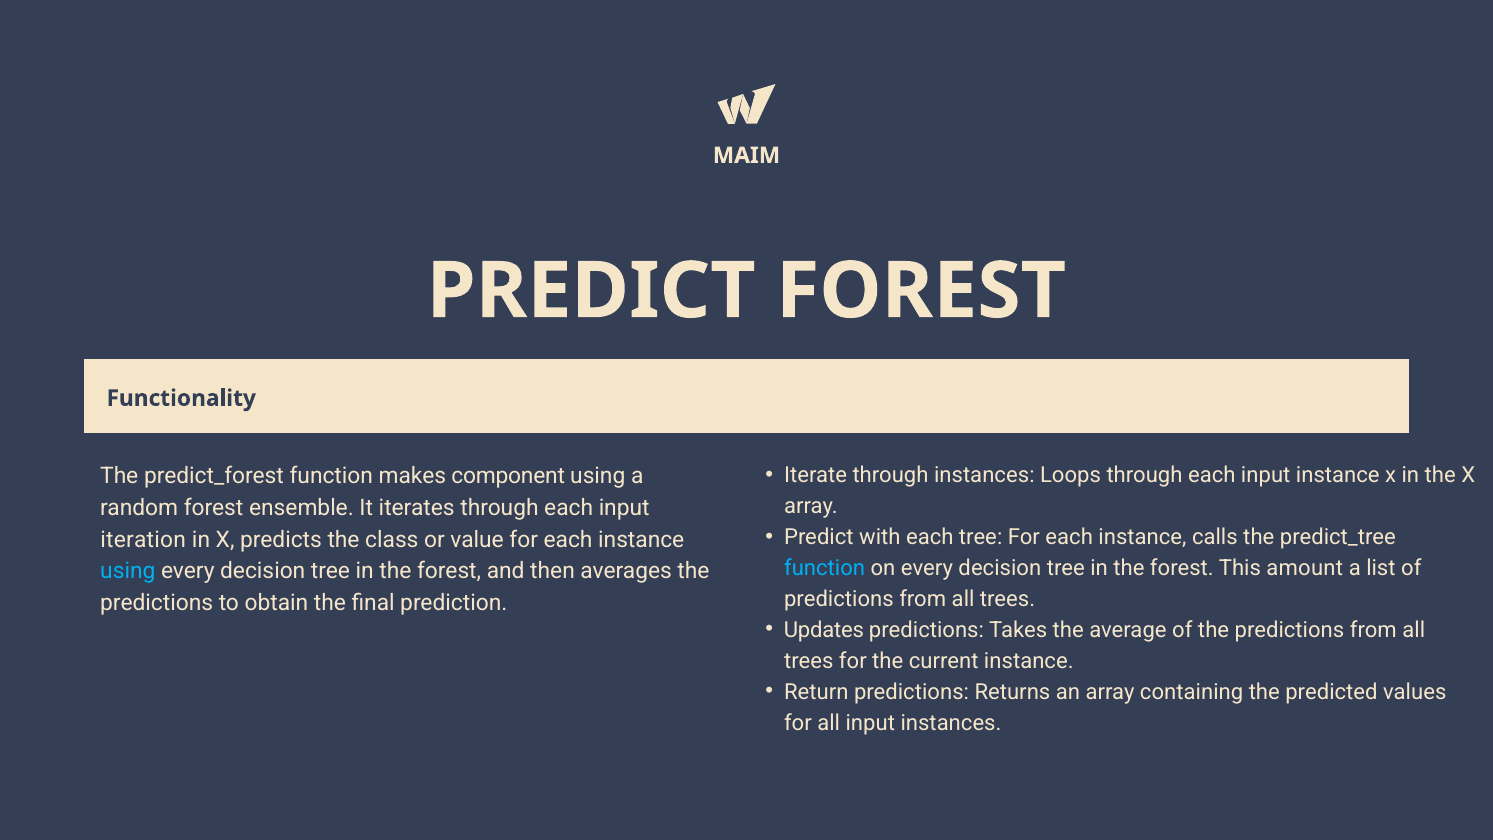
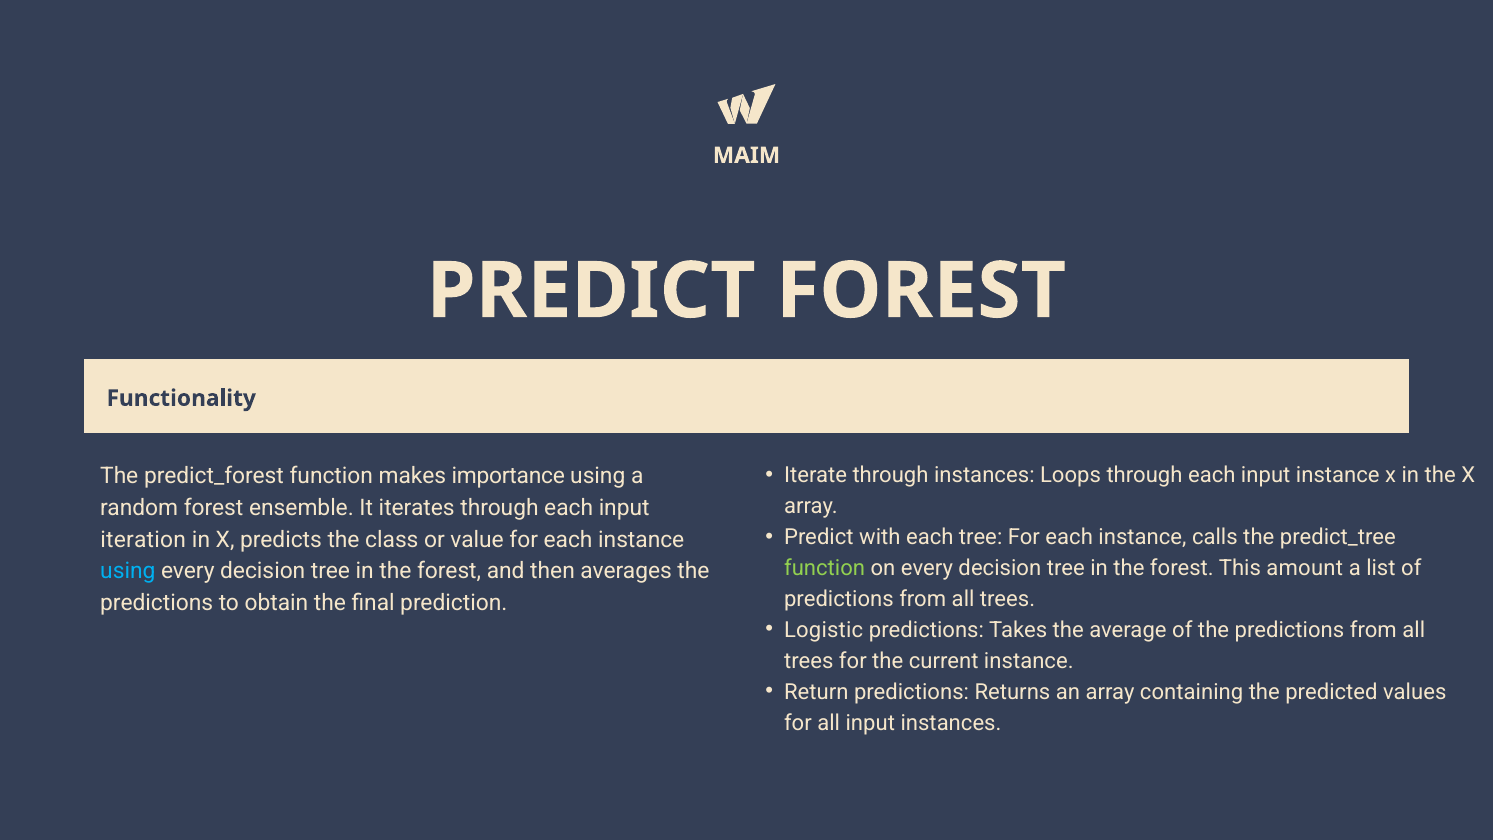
component: component -> importance (508, 475)
function colour: light blue -> light green (825, 568)
Updates: Updates -> Logistic (824, 630)
